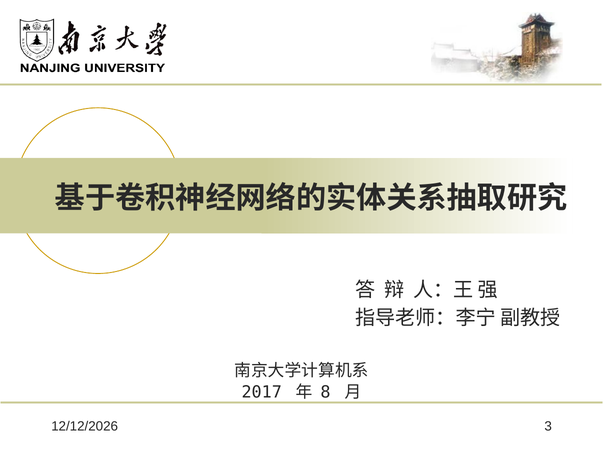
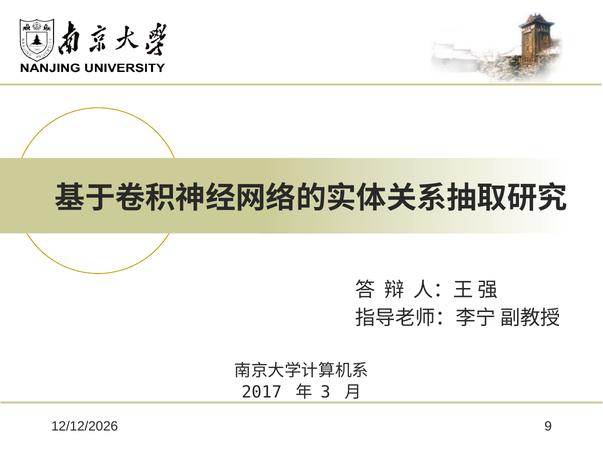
8: 8 -> 3 (326, 392)
3: 3 -> 9 (548, 426)
